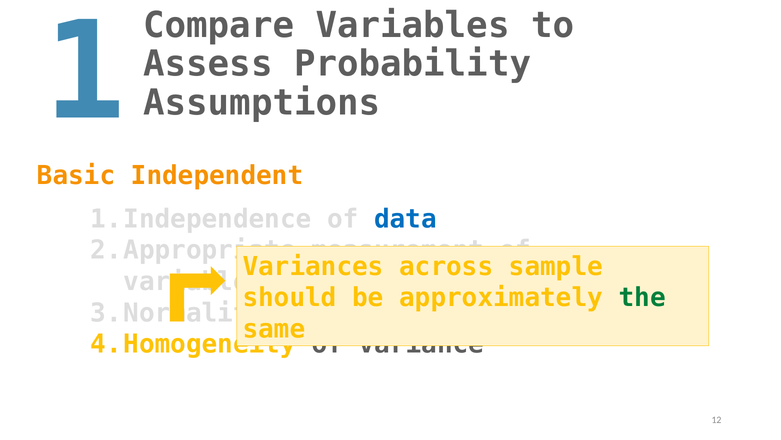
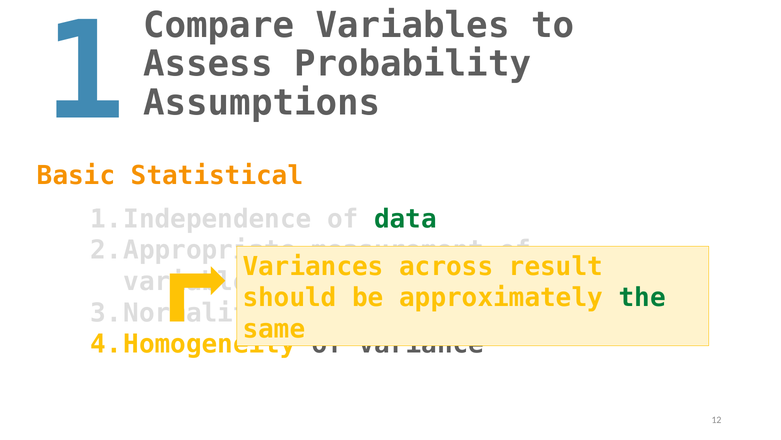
Independent: Independent -> Statistical (217, 175)
data colour: blue -> green (405, 219)
sample: sample -> result (556, 266)
